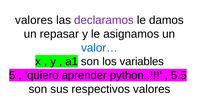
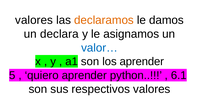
declaramos colour: purple -> orange (104, 20)
repasar: repasar -> declara (59, 34)
los variables: variables -> aprender (142, 61)
5.5: 5.5 -> 6.1 (179, 75)
